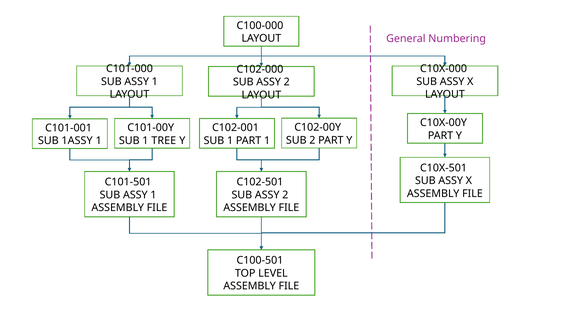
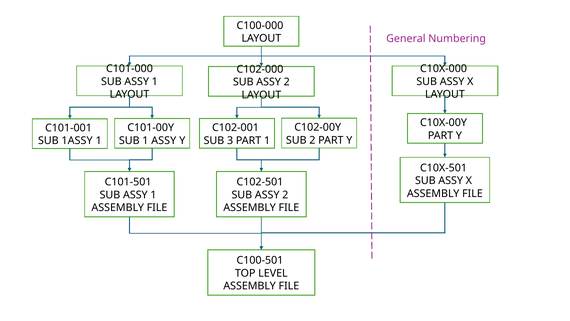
1: 1 -> 3 (230, 140)
1 TREE: TREE -> ASSY (164, 140)
